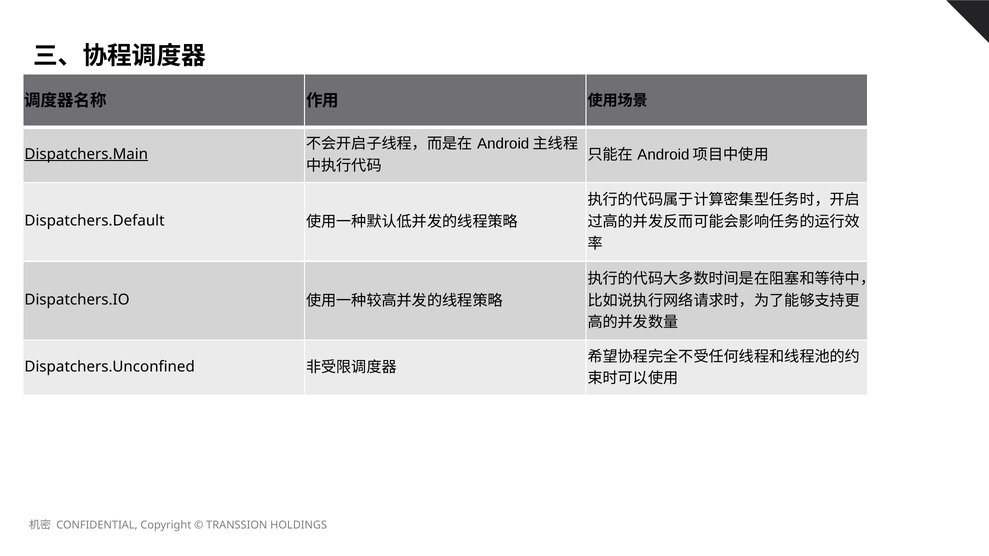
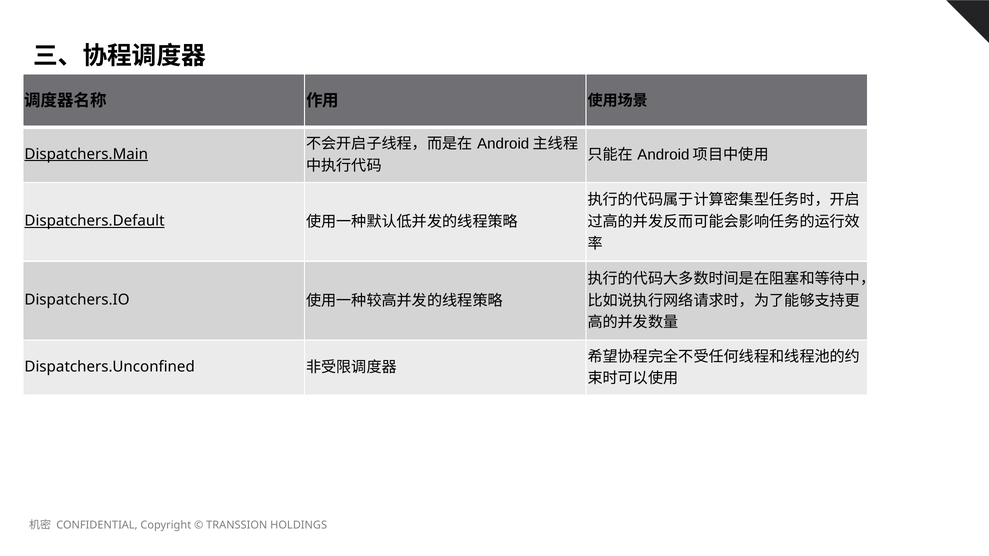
Dispatchers.Default underline: none -> present (95, 221)
